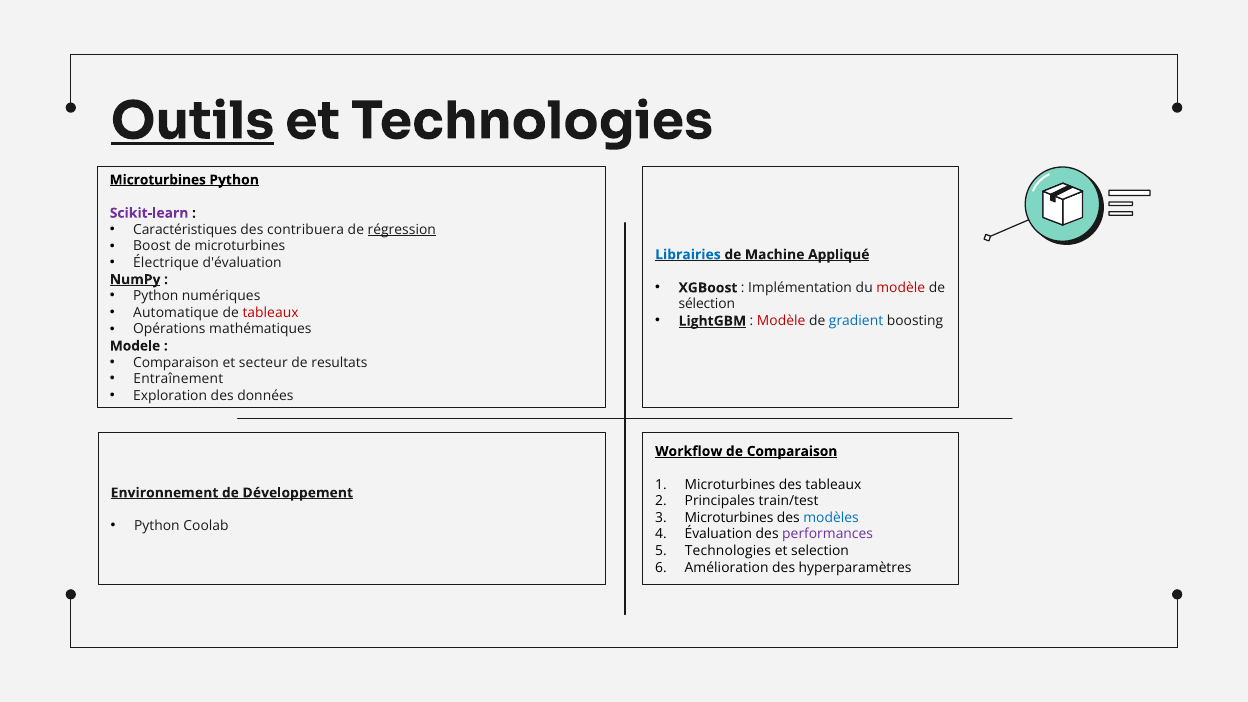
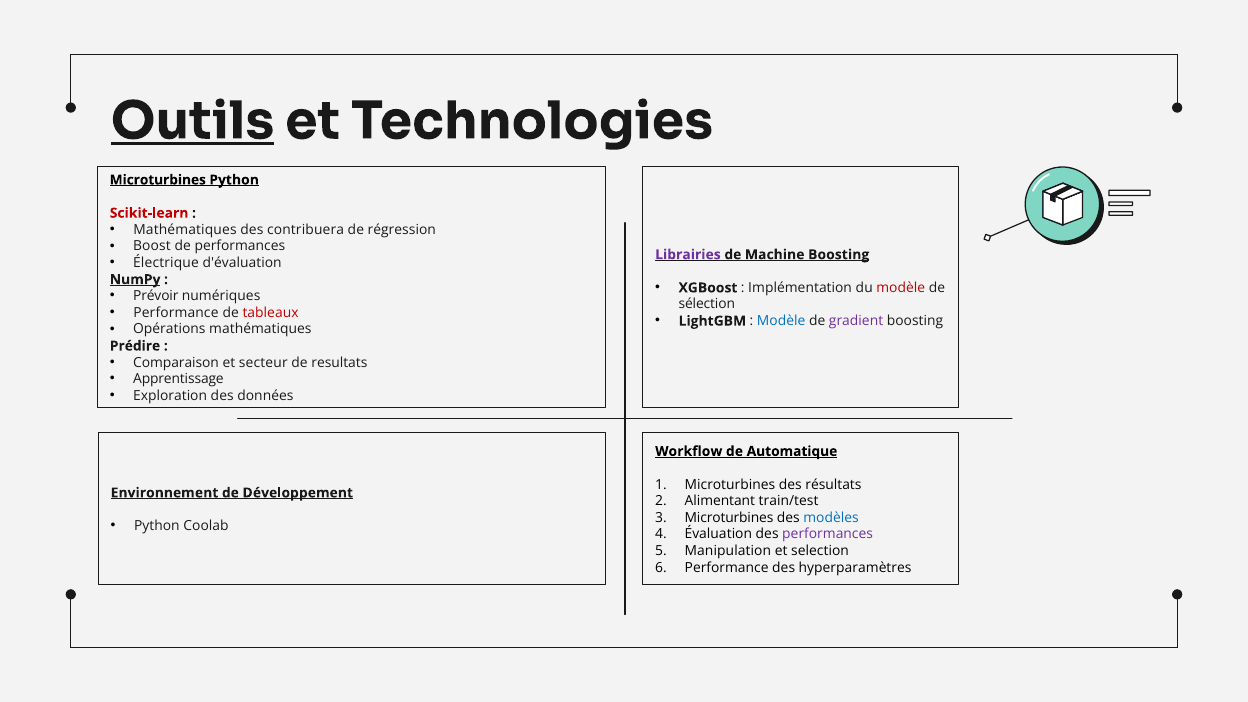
Scikit-learn colour: purple -> red (149, 213)
Caractéristiques: Caractéristiques -> Mathématiques (185, 230)
régression underline: present -> none (402, 230)
de microturbines: microturbines -> performances (240, 246)
Librairies colour: blue -> purple (688, 255)
Machine Appliqué: Appliqué -> Boosting (839, 255)
Python: Python -> Prévoir (156, 296)
Automatique: Automatique -> Performance (176, 313)
LightGBM underline: present -> none (712, 321)
Modèle colour: red -> blue (781, 321)
gradient colour: blue -> purple (856, 321)
Modele: Modele -> Prédire (135, 346)
Entraînement: Entraînement -> Apprentissage (178, 379)
de Comparaison: Comparaison -> Automatique (792, 451)
des tableaux: tableaux -> résultats (833, 485)
Principales: Principales -> Alimentant (720, 501)
Technologies: Technologies -> Manipulation (728, 551)
Amélioration: Amélioration -> Performance (727, 568)
